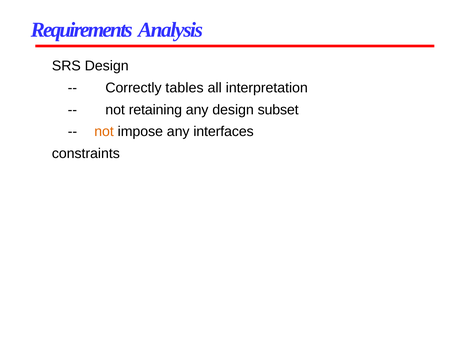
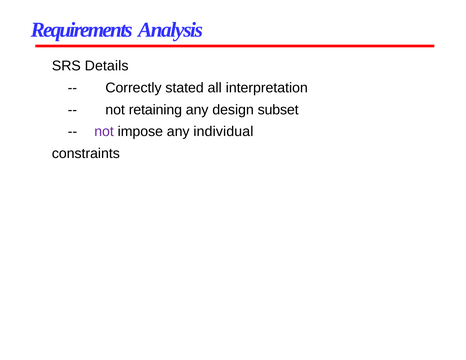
SRS Design: Design -> Details (107, 66)
tables: tables -> stated (185, 88)
not colour: orange -> purple (104, 132)
interfaces: interfaces -> individual (223, 132)
